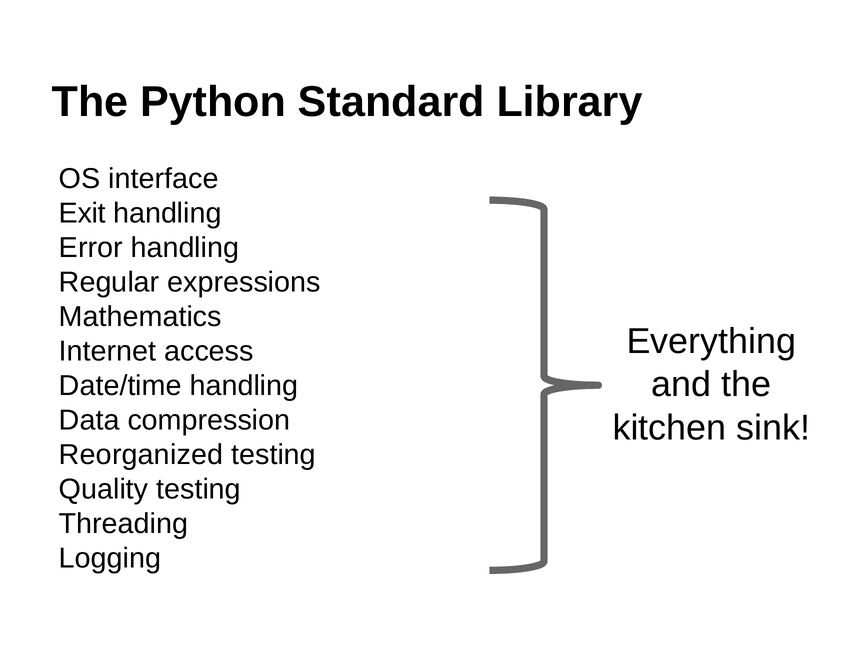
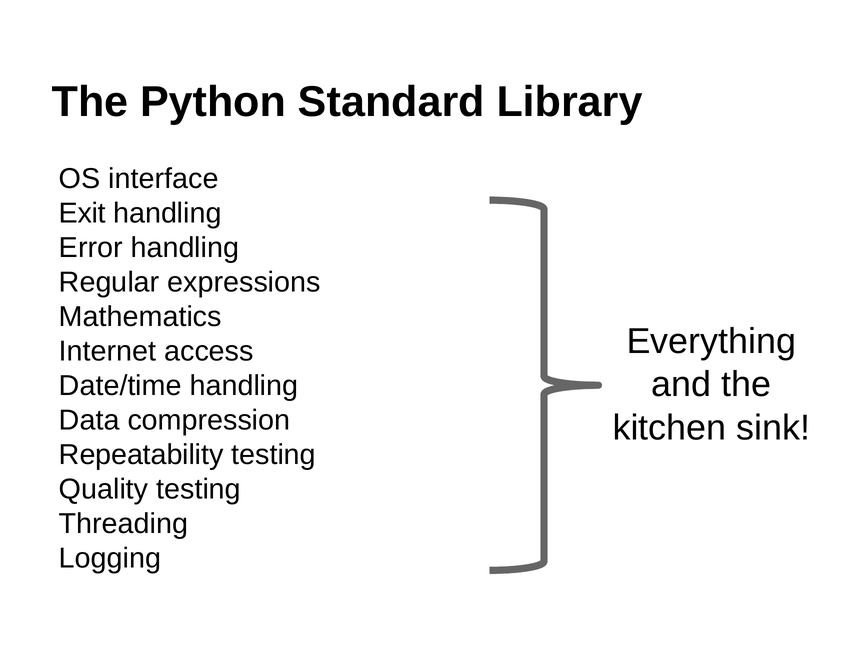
Reorganized: Reorganized -> Repeatability (141, 455)
